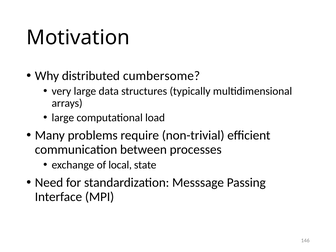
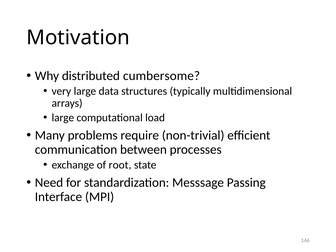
local: local -> root (120, 165)
